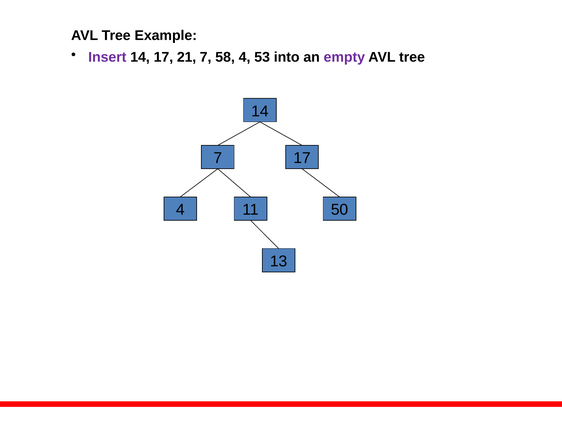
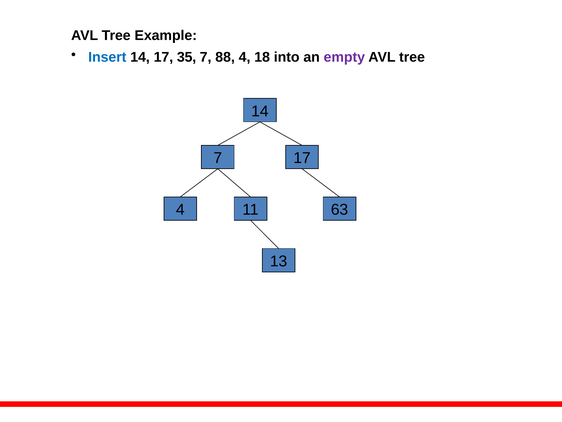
Insert colour: purple -> blue (107, 57)
21: 21 -> 35 (187, 57)
58: 58 -> 88 (225, 57)
53: 53 -> 18 (262, 57)
50: 50 -> 63 (340, 209)
